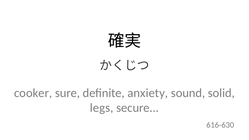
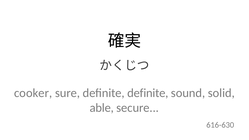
definite anxiety: anxiety -> definite (148, 93)
legs: legs -> able (102, 108)
